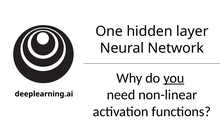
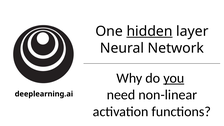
hidden underline: none -> present (150, 31)
